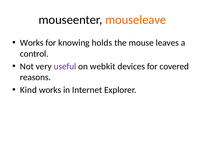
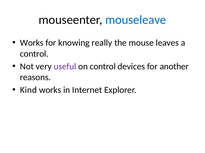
mouseleave colour: orange -> blue (136, 20)
holds: holds -> really (102, 43)
on webkit: webkit -> control (103, 67)
covered: covered -> another (174, 67)
